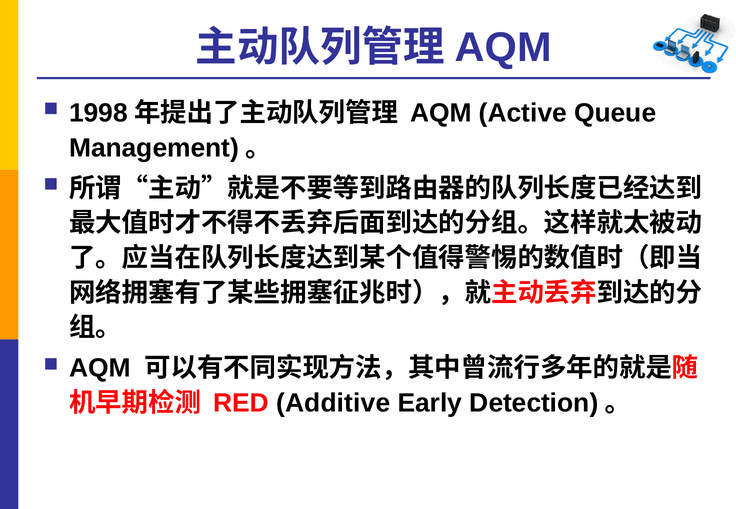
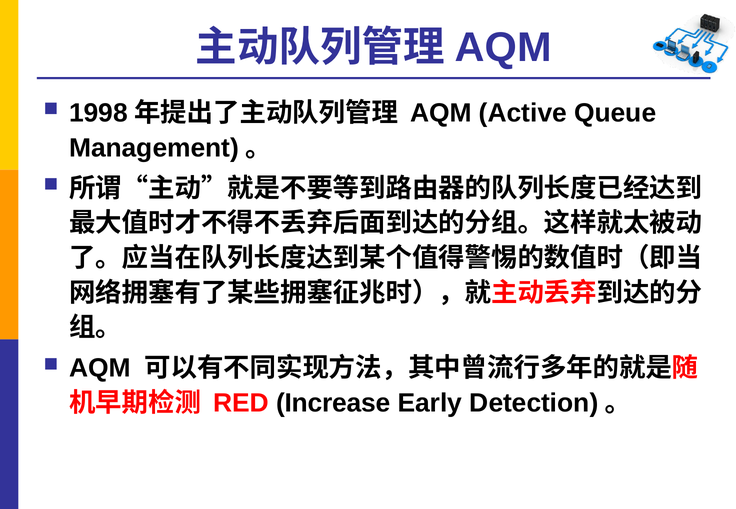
Additive: Additive -> Increase (333, 404)
